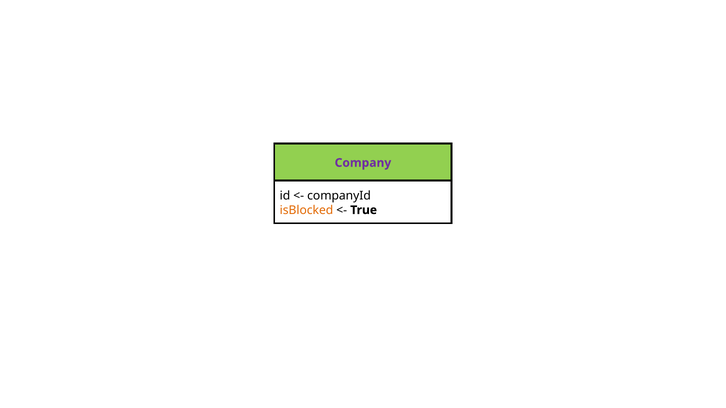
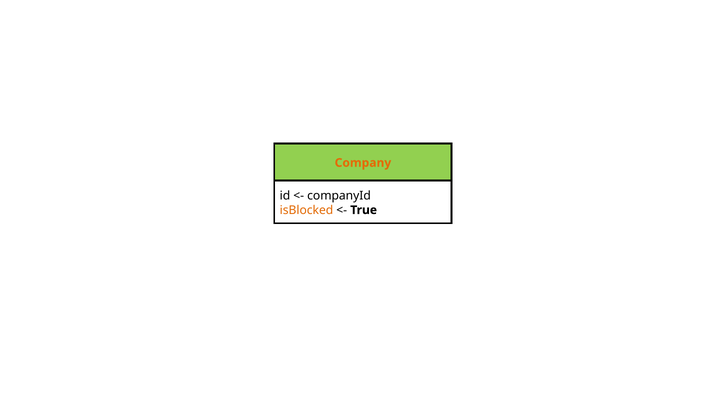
Company colour: purple -> orange (363, 163)
